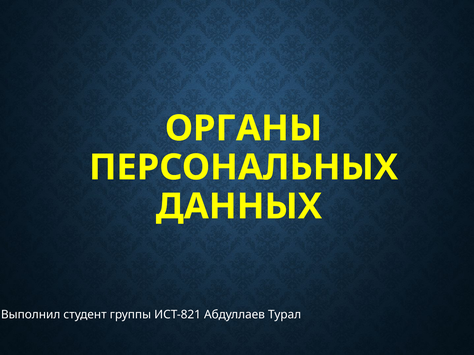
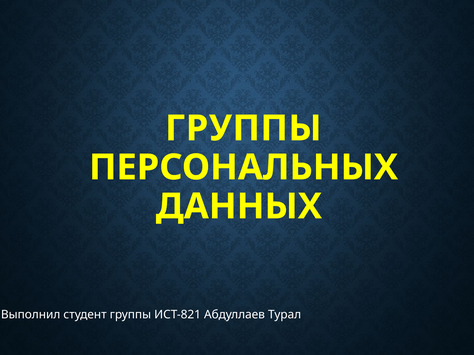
ОРГАНЫ: ОРГАНЫ -> ГРУППЫ (243, 129)
